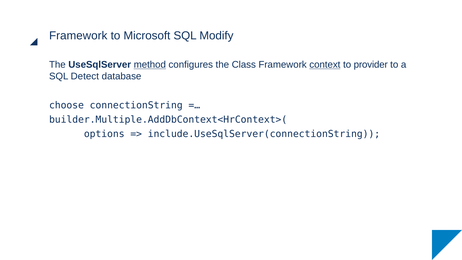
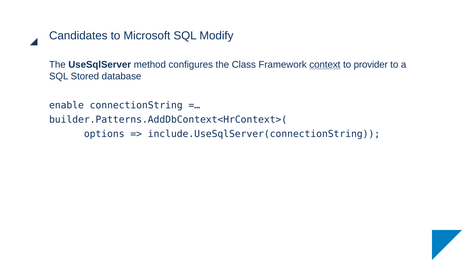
Framework: Framework -> Candidates (78, 36)
method underline: present -> none (150, 65)
Detect: Detect -> Stored (85, 76)
choose: choose -> enable (66, 105)
builder.Multiple.AddDbContext<HrContext>(: builder.Multiple.AddDbContext<HrContext>( -> builder.Patterns.AddDbContext<HrContext>( (168, 120)
